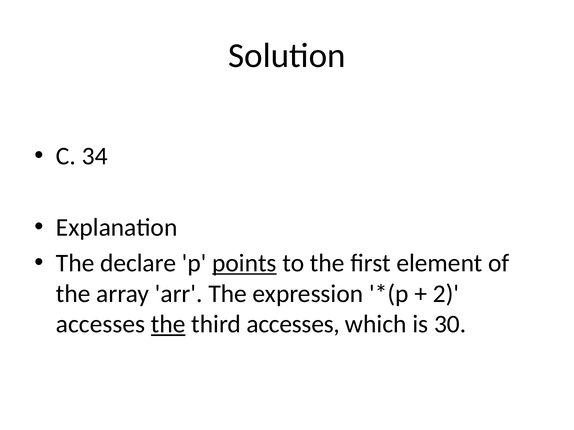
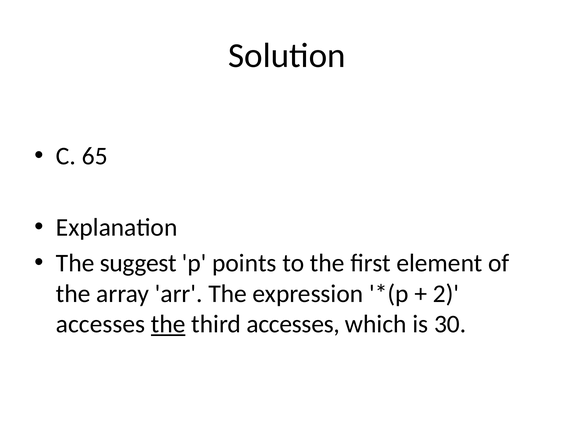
34: 34 -> 65 (95, 156)
declare: declare -> suggest (138, 263)
points underline: present -> none (244, 263)
